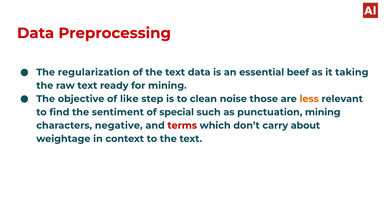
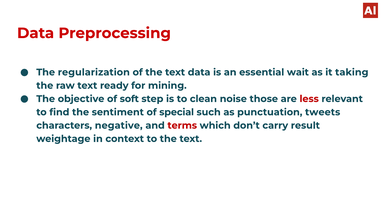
beef: beef -> wait (298, 72)
like: like -> soft (129, 99)
less colour: orange -> red (309, 99)
punctuation mining: mining -> tweets (323, 112)
about: about -> result (305, 126)
